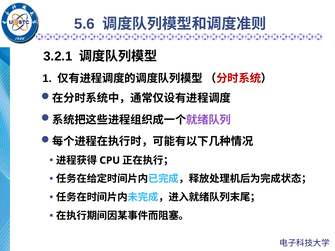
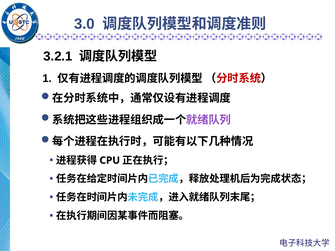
5.6: 5.6 -> 3.0 (84, 24)
